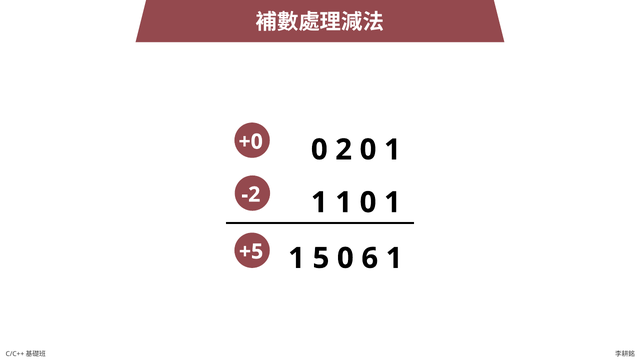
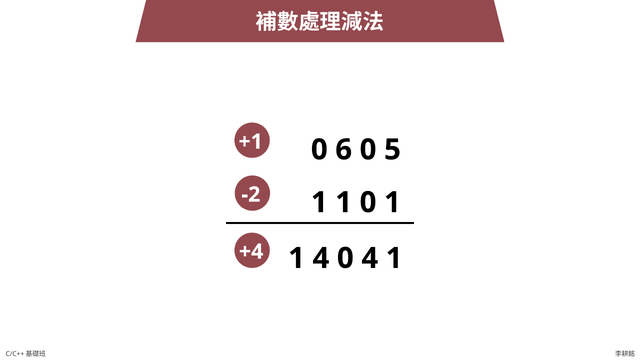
+0: +0 -> +1 (251, 142)
2: 2 -> 6 (344, 150)
1: 1 -> 5 (392, 150)
+5: +5 -> +4 (251, 252)
1 5: 5 -> 4 (321, 258)
0 6: 6 -> 4 (370, 258)
